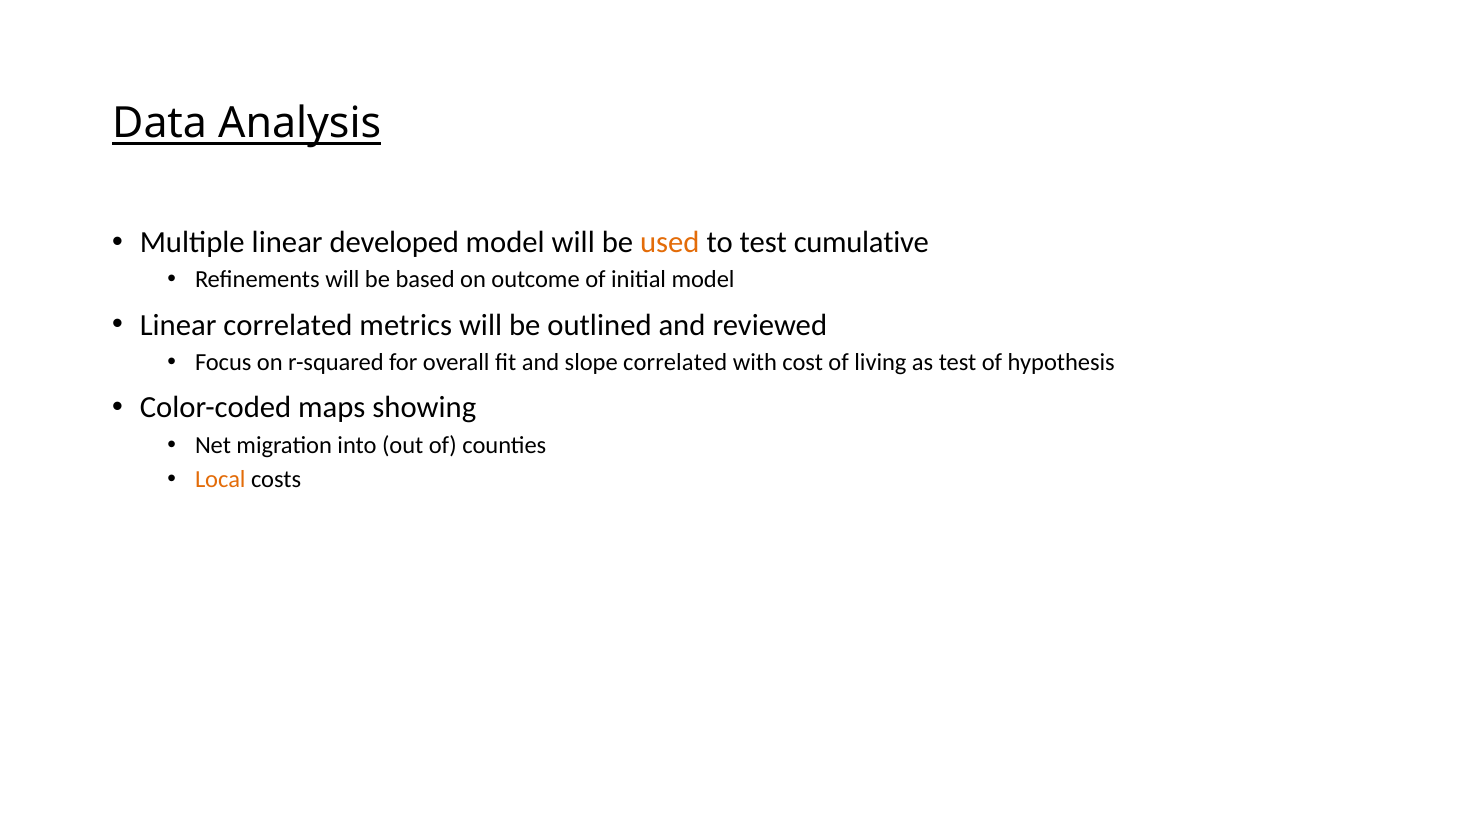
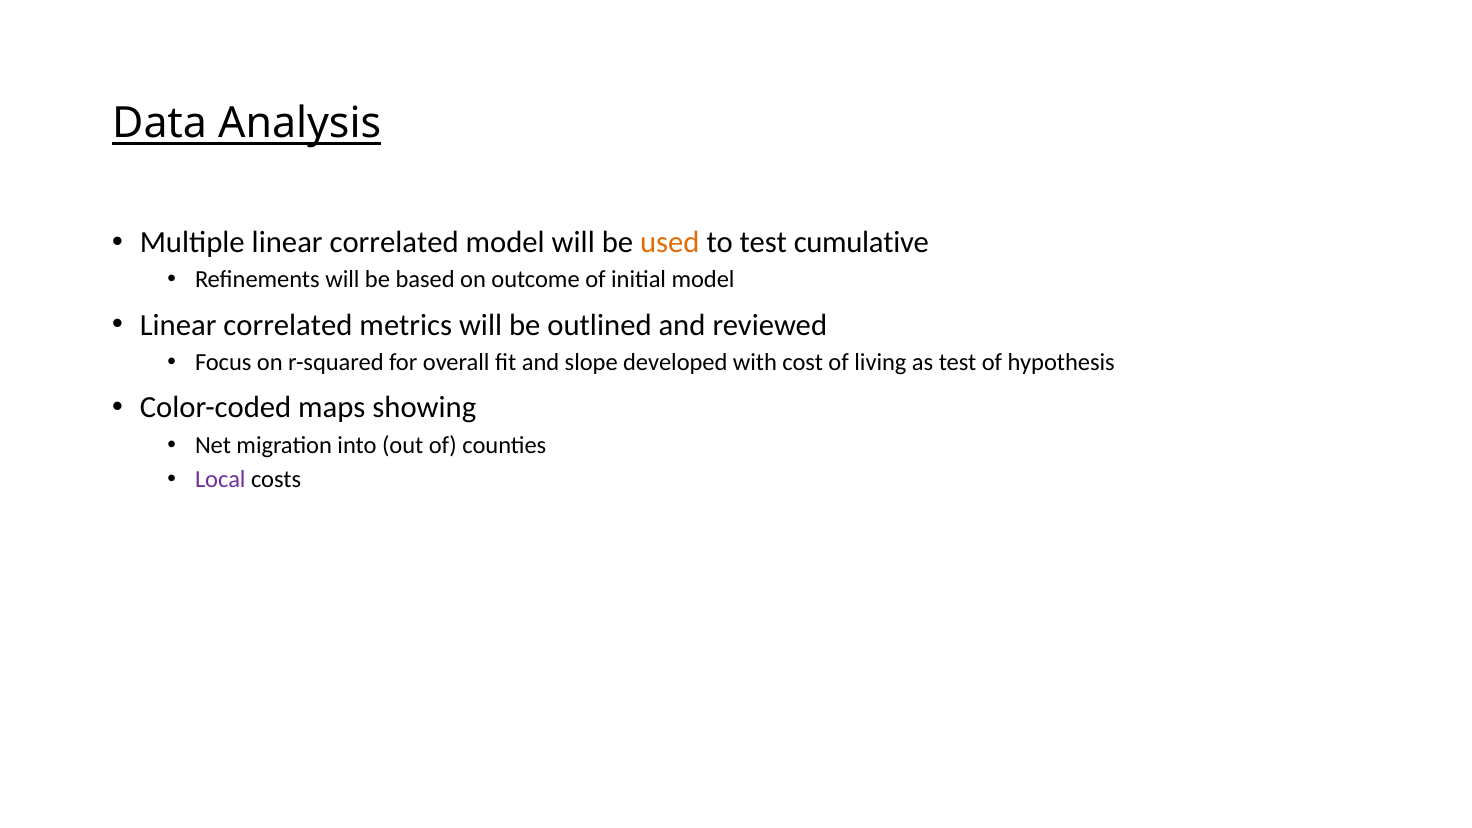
Multiple linear developed: developed -> correlated (394, 242)
slope correlated: correlated -> developed (675, 362)
Local colour: orange -> purple (220, 479)
